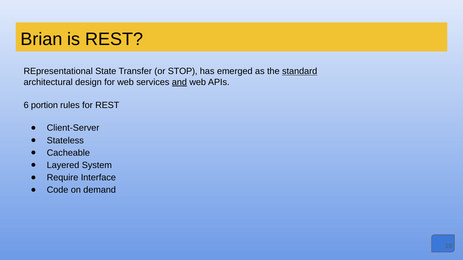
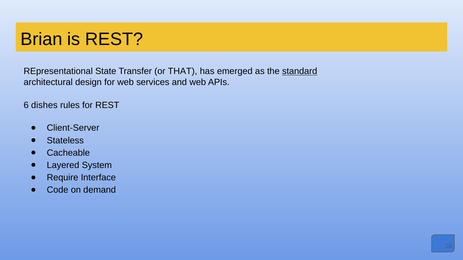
STOP: STOP -> THAT (183, 71)
and underline: present -> none (179, 82)
portion: portion -> dishes (44, 106)
